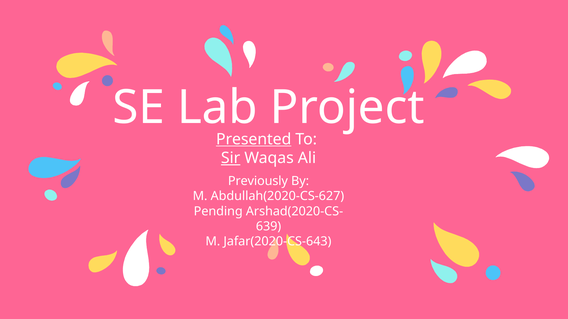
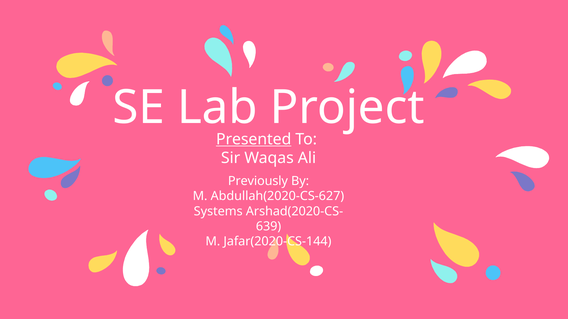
Sir underline: present -> none (231, 158)
Pending: Pending -> Systems (218, 212)
Jafar(2020-CS-643: Jafar(2020-CS-643 -> Jafar(2020-CS-144 (277, 242)
